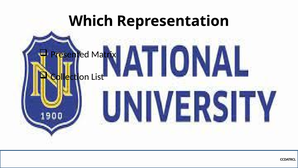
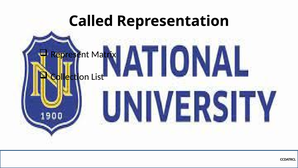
Which: Which -> Called (91, 21)
Presented: Presented -> Represent (70, 54)
